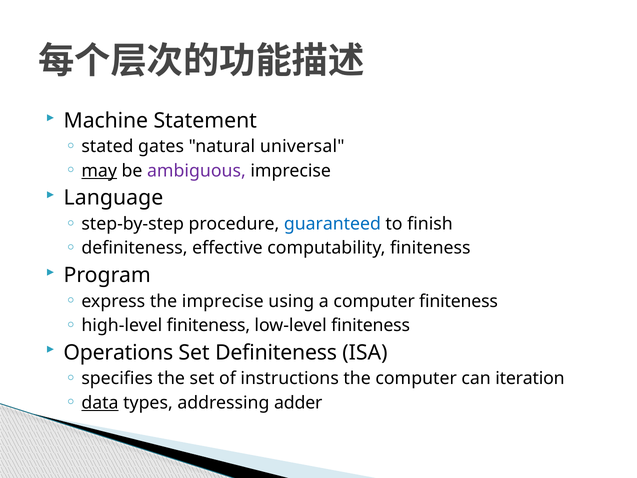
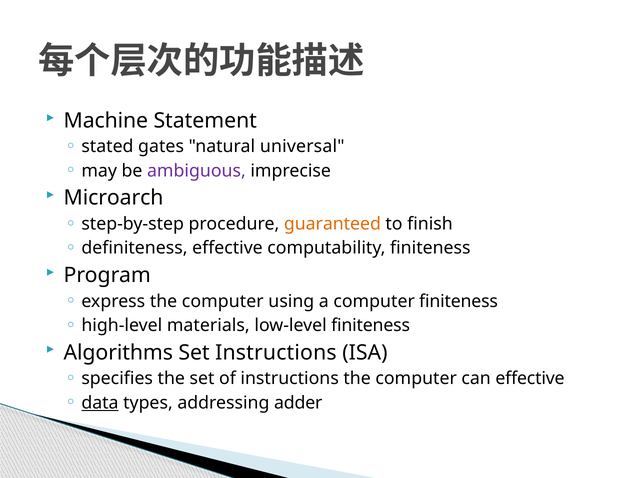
may underline: present -> none (99, 171)
Language: Language -> Microarch (114, 198)
guaranteed colour: blue -> orange (332, 224)
express the imprecise: imprecise -> computer (223, 301)
high-level finiteness: finiteness -> materials (208, 325)
Operations: Operations -> Algorithms (118, 352)
Set Definiteness: Definiteness -> Instructions (276, 352)
can iteration: iteration -> effective (530, 378)
